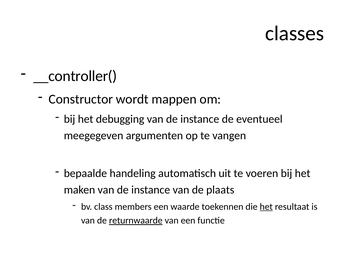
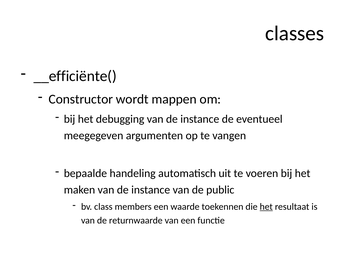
__controller(: __controller( -> __efficiënte( (75, 76)
plaats: plaats -> public (220, 190)
returnwaarde underline: present -> none (136, 220)
